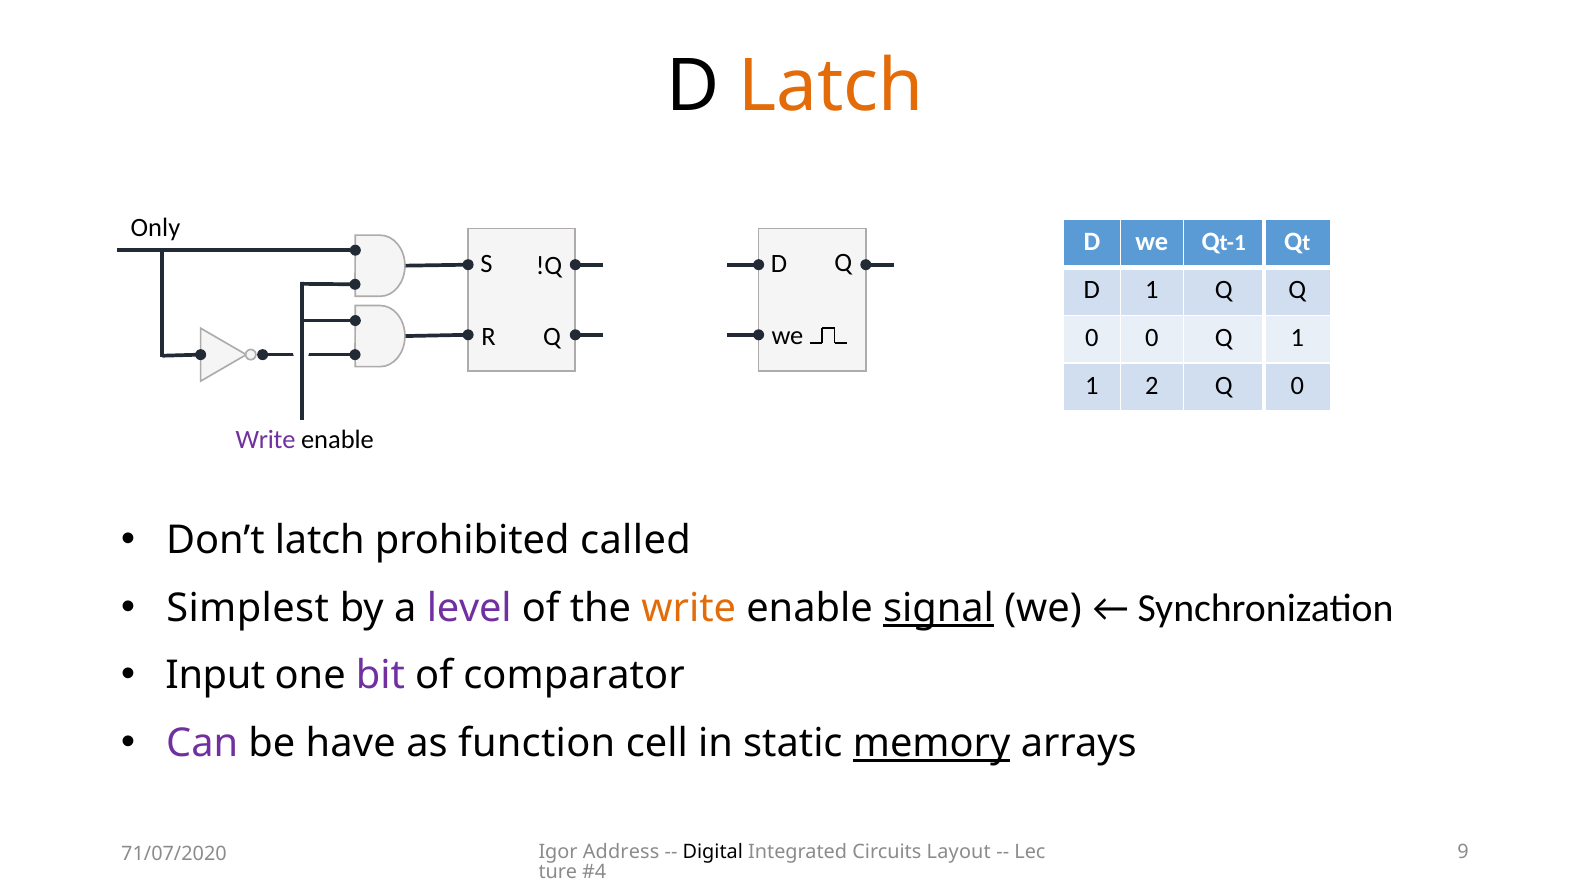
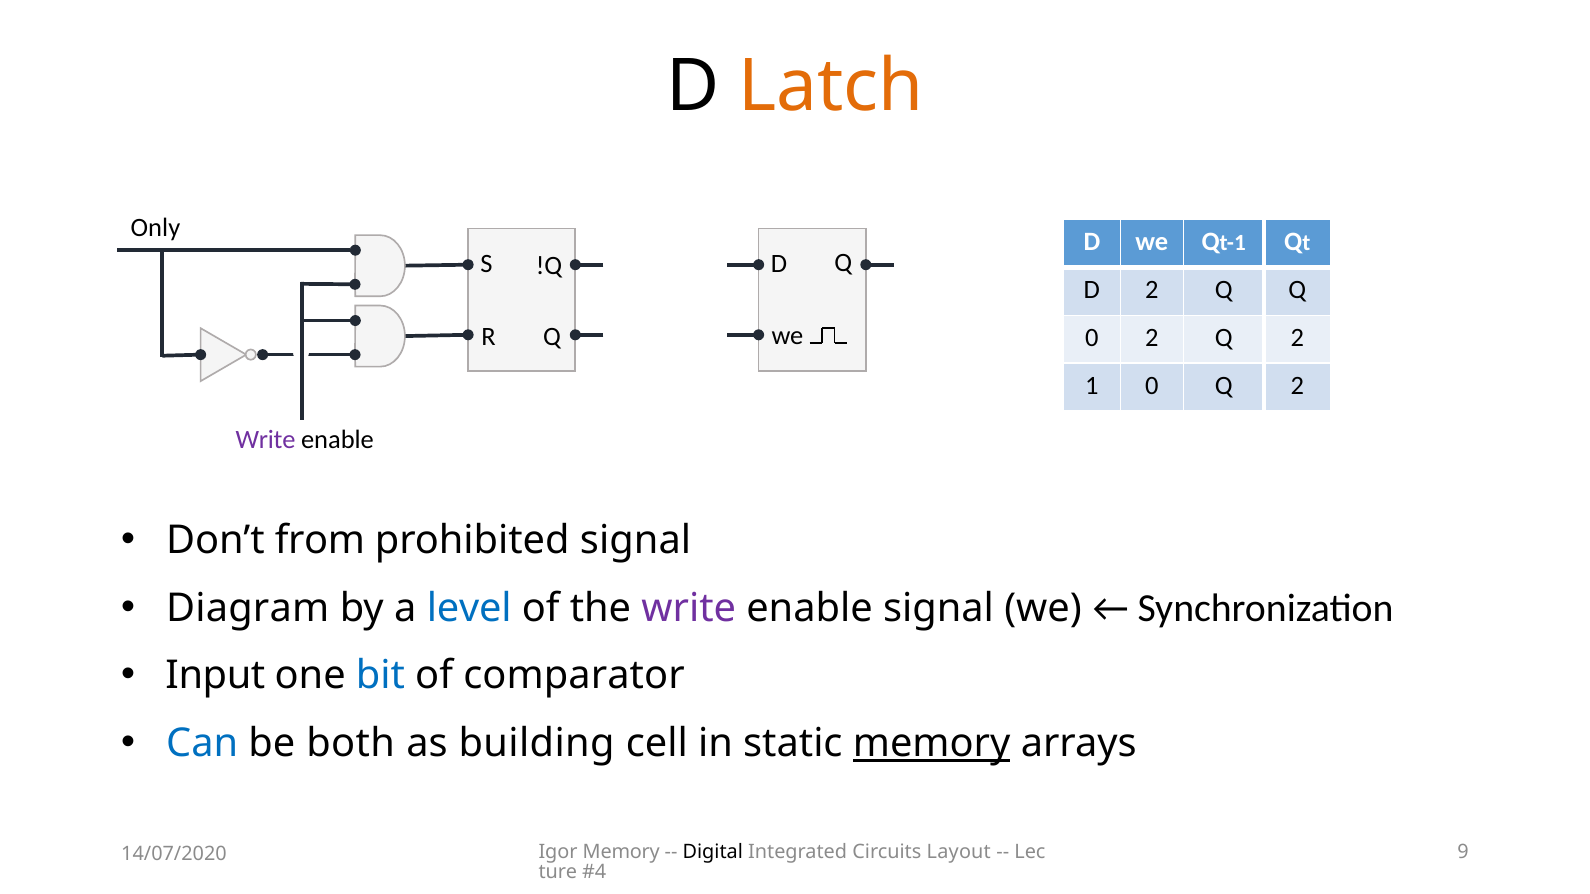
D 1: 1 -> 2 (1152, 290)
0 0: 0 -> 2 (1152, 338)
1: 1 -> 2 (1297, 338)
1 2: 2 -> 0 (1152, 386)
0: 0 -> 2 (1297, 386)
Don’t latch: latch -> from (320, 541)
prohibited called: called -> signal (636, 541)
Simplest: Simplest -> Diagram (248, 609)
level colour: purple -> blue (469, 609)
write colour: orange -> purple (689, 609)
signal underline: present -> none (939, 609)
bit colour: purple -> blue (380, 676)
Can colour: purple -> blue (202, 744)
have: have -> both (351, 744)
function: function -> building (537, 744)
Igor Address: Address -> Memory (621, 853)
71/07/2020: 71/07/2020 -> 14/07/2020 (174, 854)
